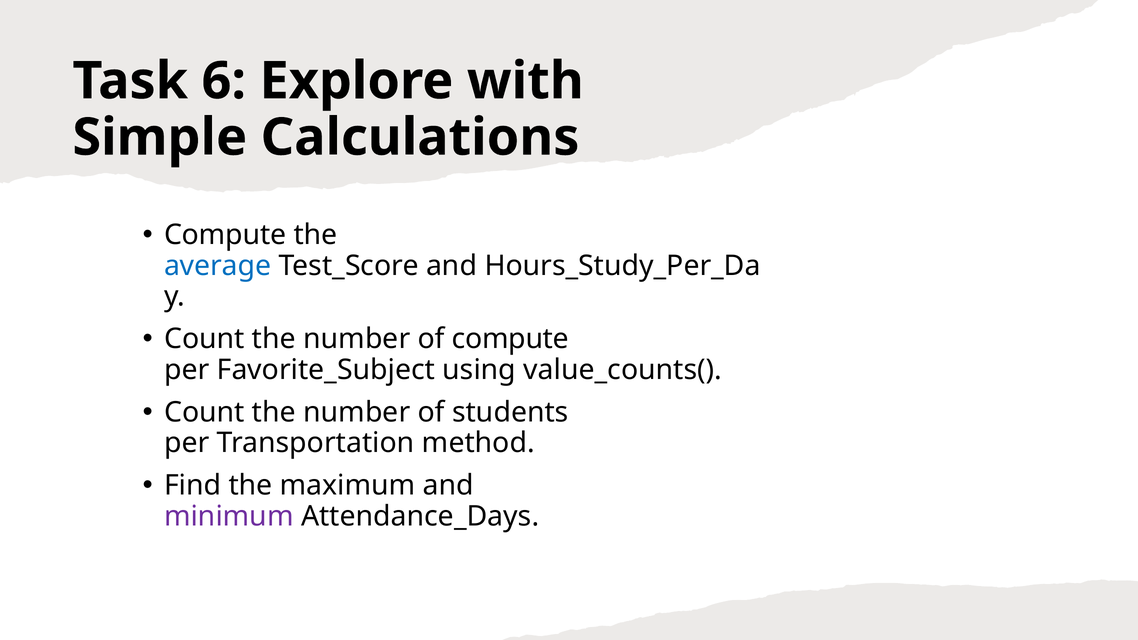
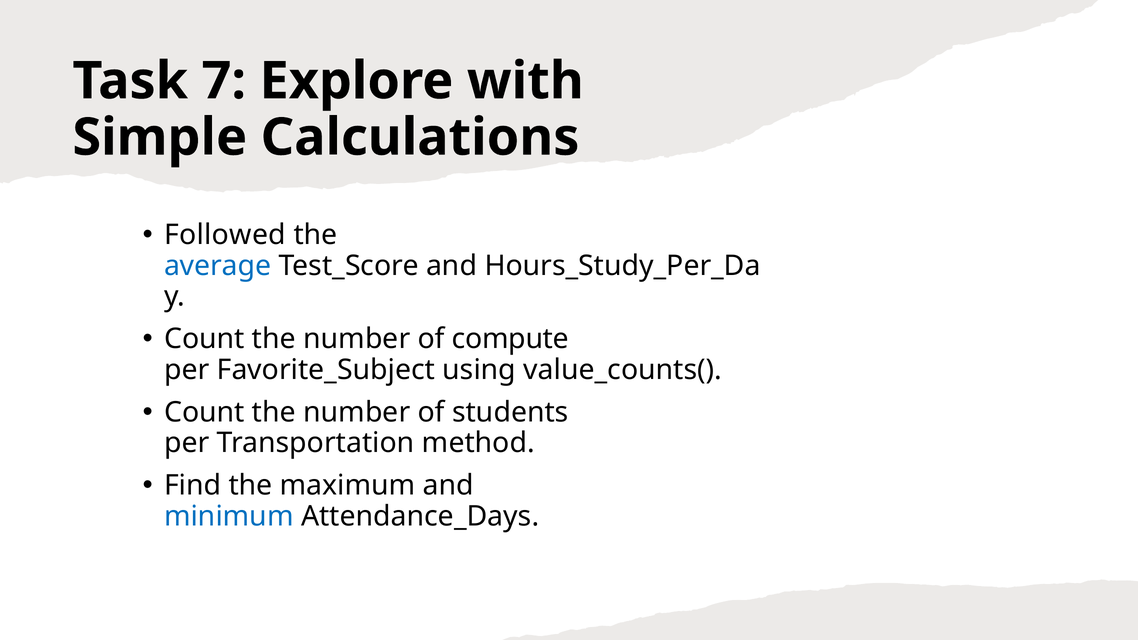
6: 6 -> 7 (224, 81)
Compute: Compute -> Followed (225, 235)
minimum colour: purple -> blue (229, 516)
